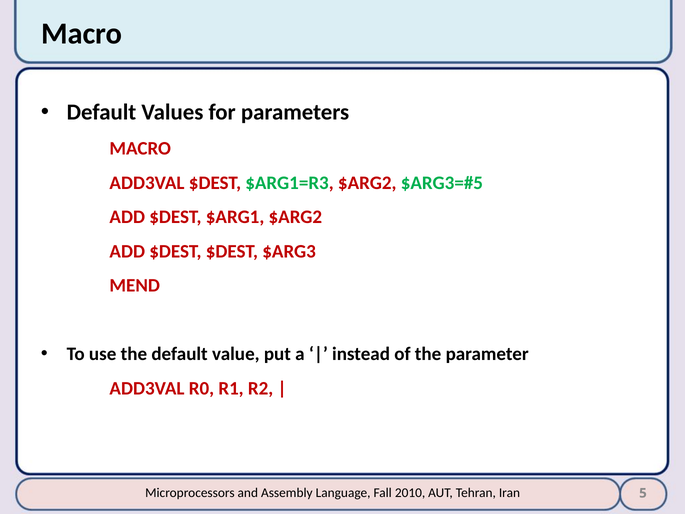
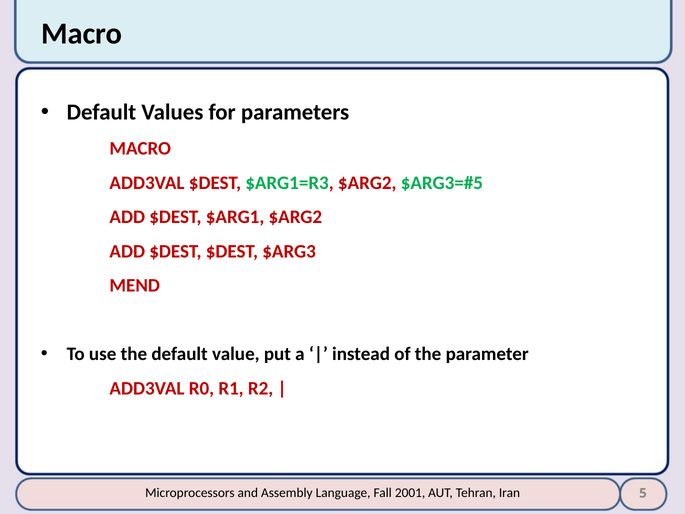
2010: 2010 -> 2001 (410, 493)
